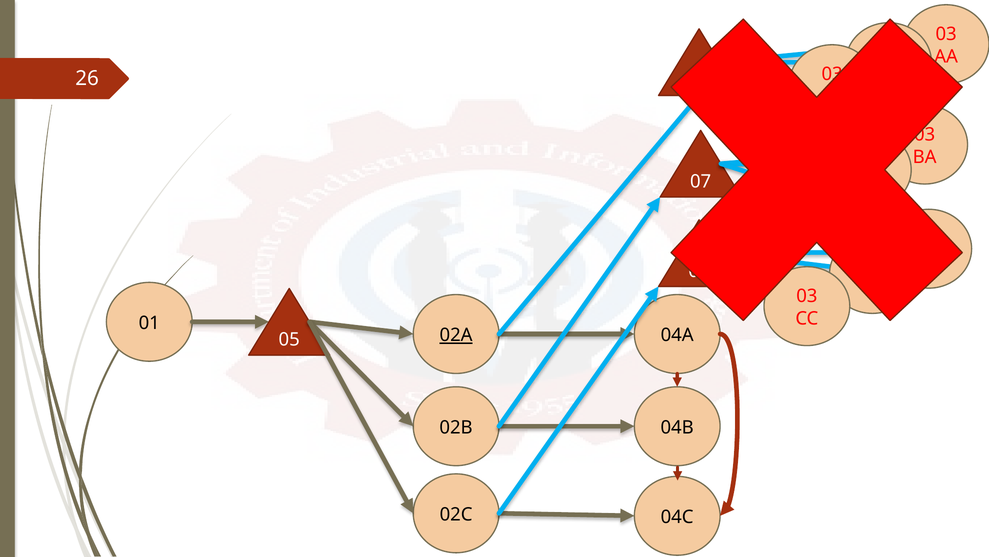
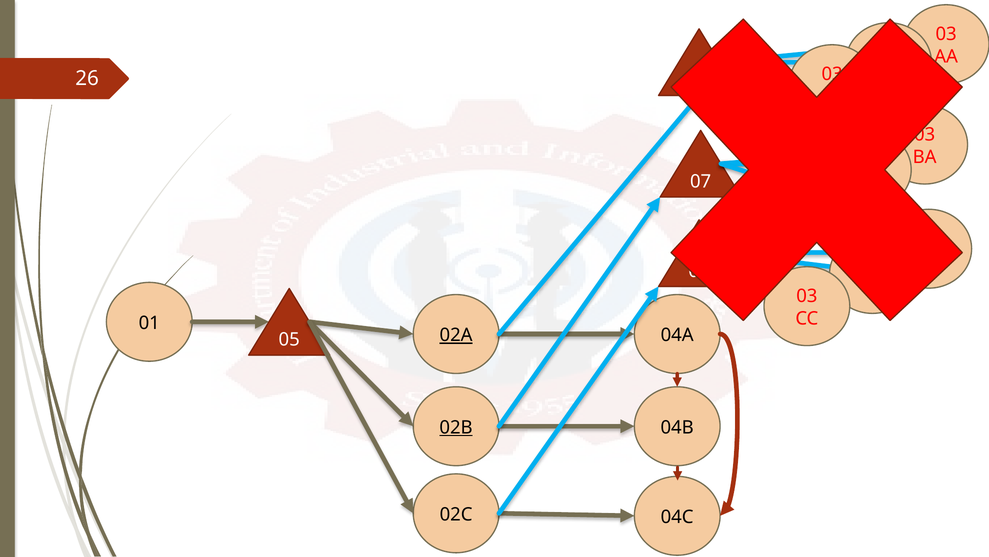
02B underline: none -> present (456, 427)
